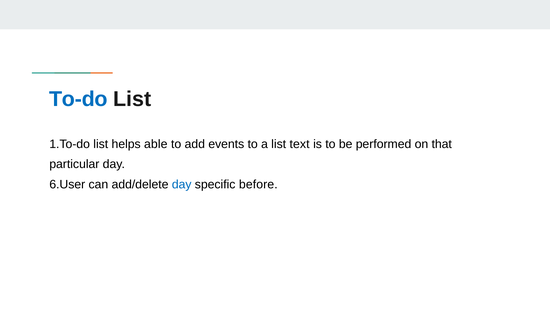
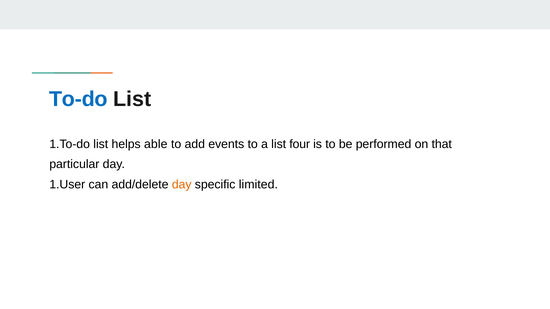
text: text -> four (300, 144)
6.User: 6.User -> 1.User (67, 185)
day colour: blue -> orange (182, 185)
before: before -> limited (258, 185)
